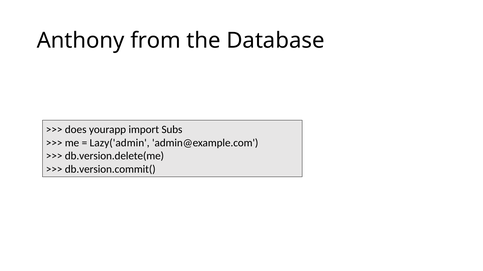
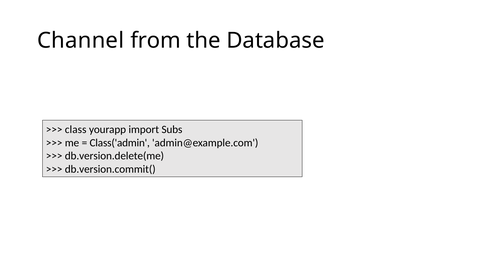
Anthony: Anthony -> Channel (81, 41)
does: does -> class (76, 130)
Lazy('admin: Lazy('admin -> Class('admin (120, 143)
